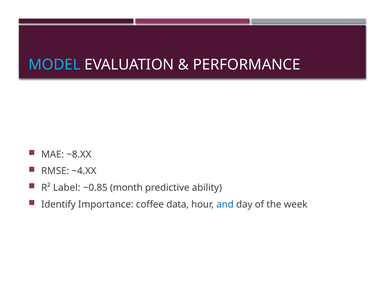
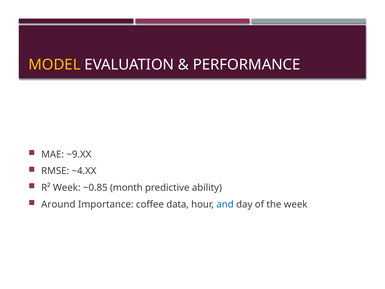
MODEL colour: light blue -> yellow (54, 65)
~8.XX: ~8.XX -> ~9.XX (79, 154)
R² Label: Label -> Week (67, 188)
Identify: Identify -> Around (58, 204)
